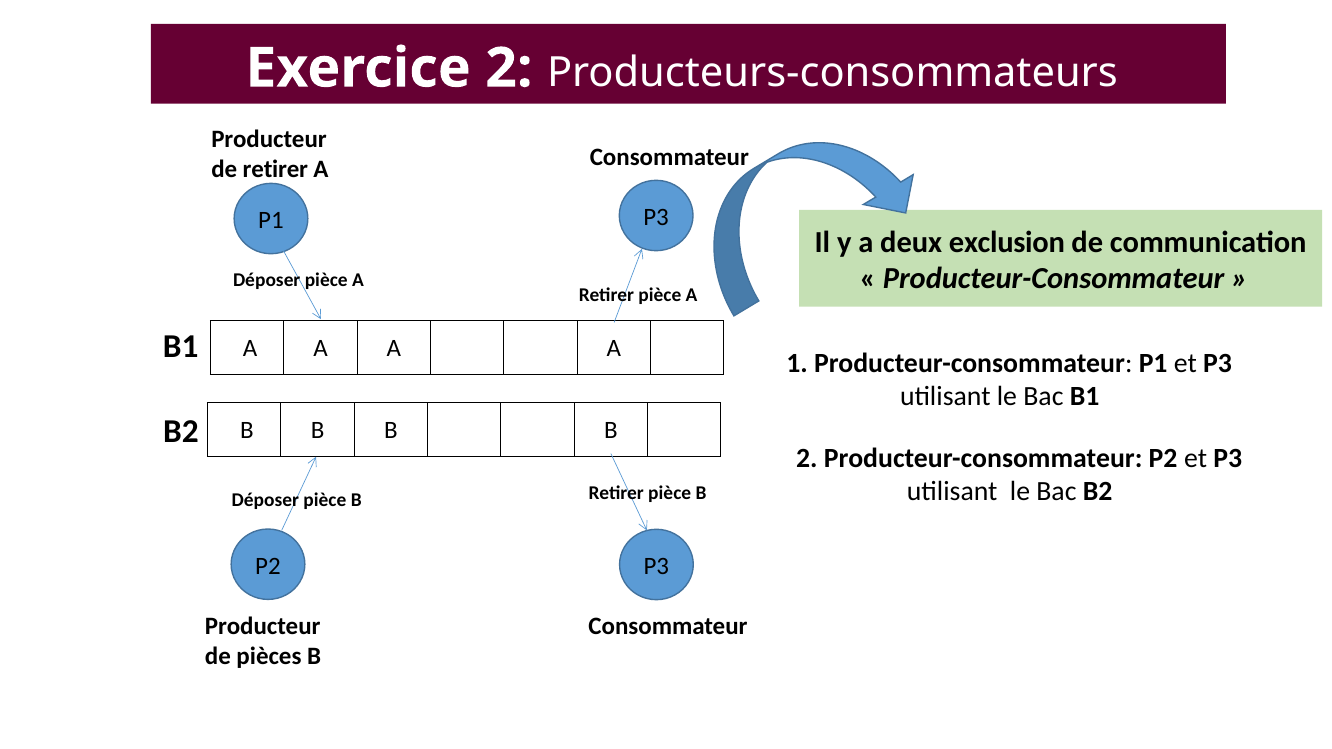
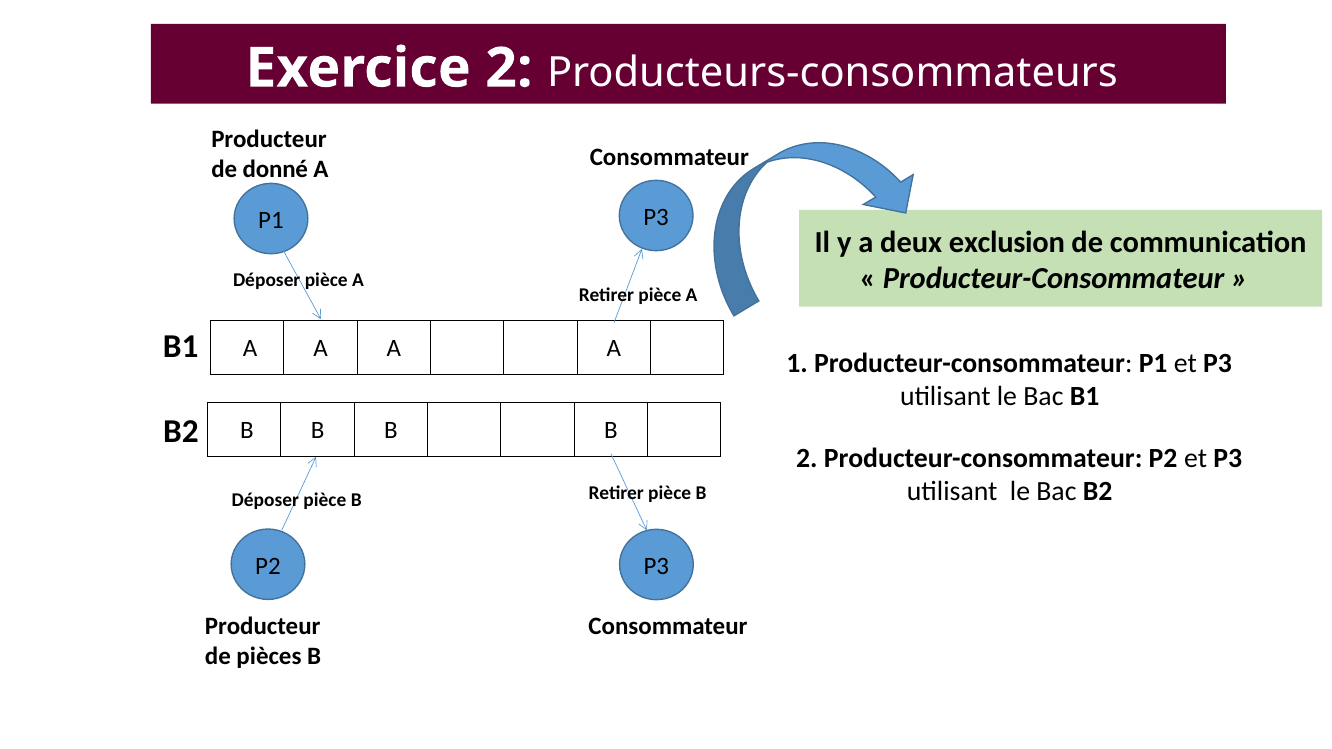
de retirer: retirer -> donné (275, 169)
